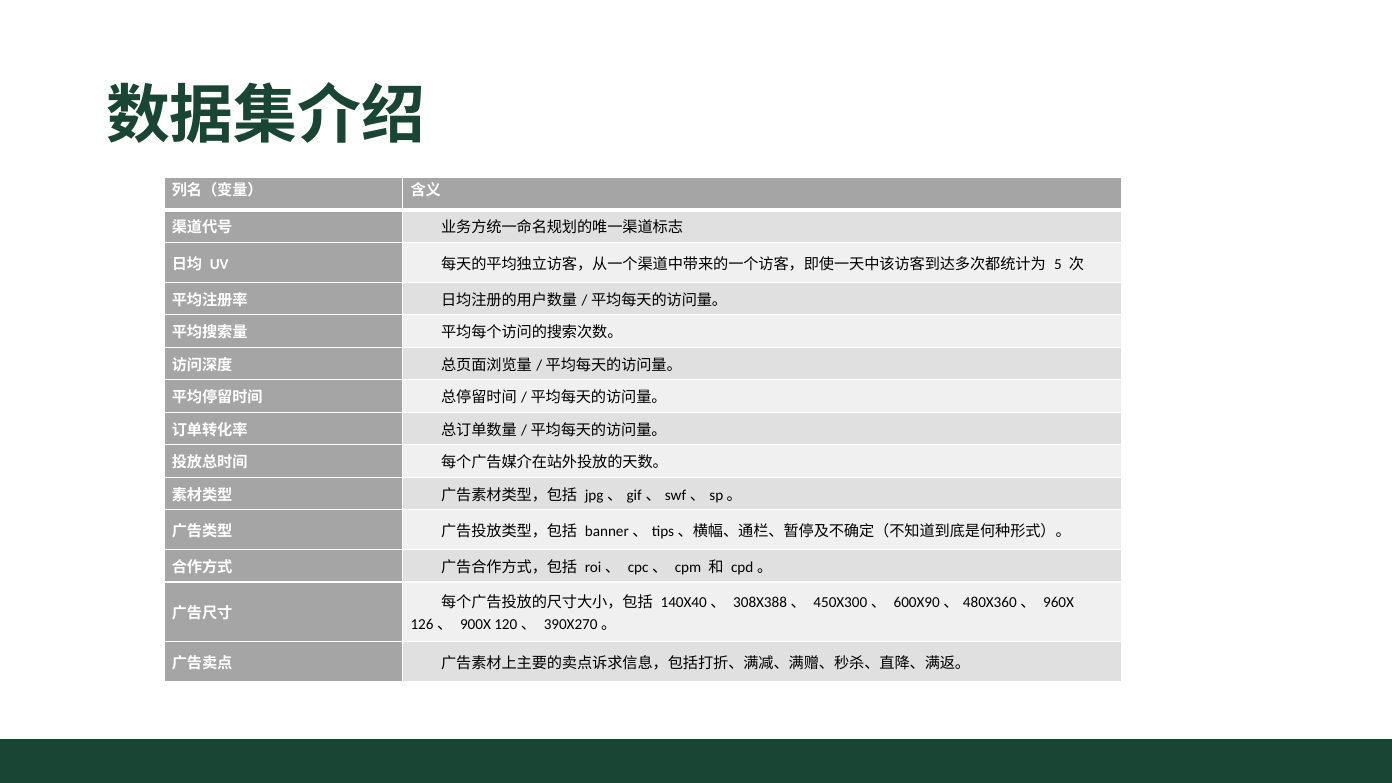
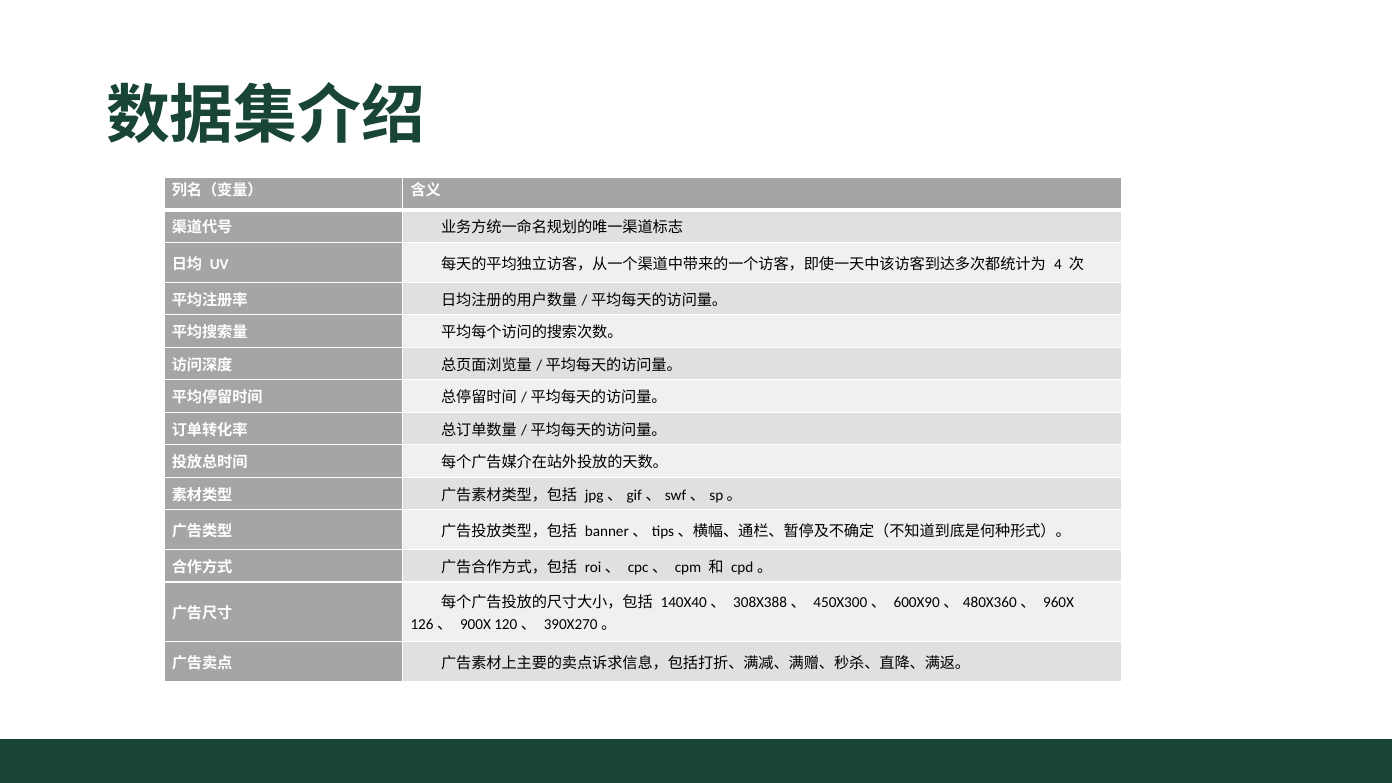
5: 5 -> 4 (1058, 264)
